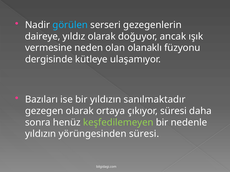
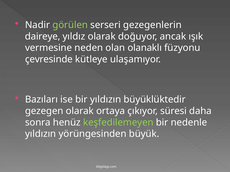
görülen colour: light blue -> light green (70, 25)
dergisinde: dergisinde -> çevresinde (49, 59)
sanılmaktadır: sanılmaktadır -> büyüklüktedir (155, 100)
yörüngesinden süresi: süresi -> büyük (144, 134)
